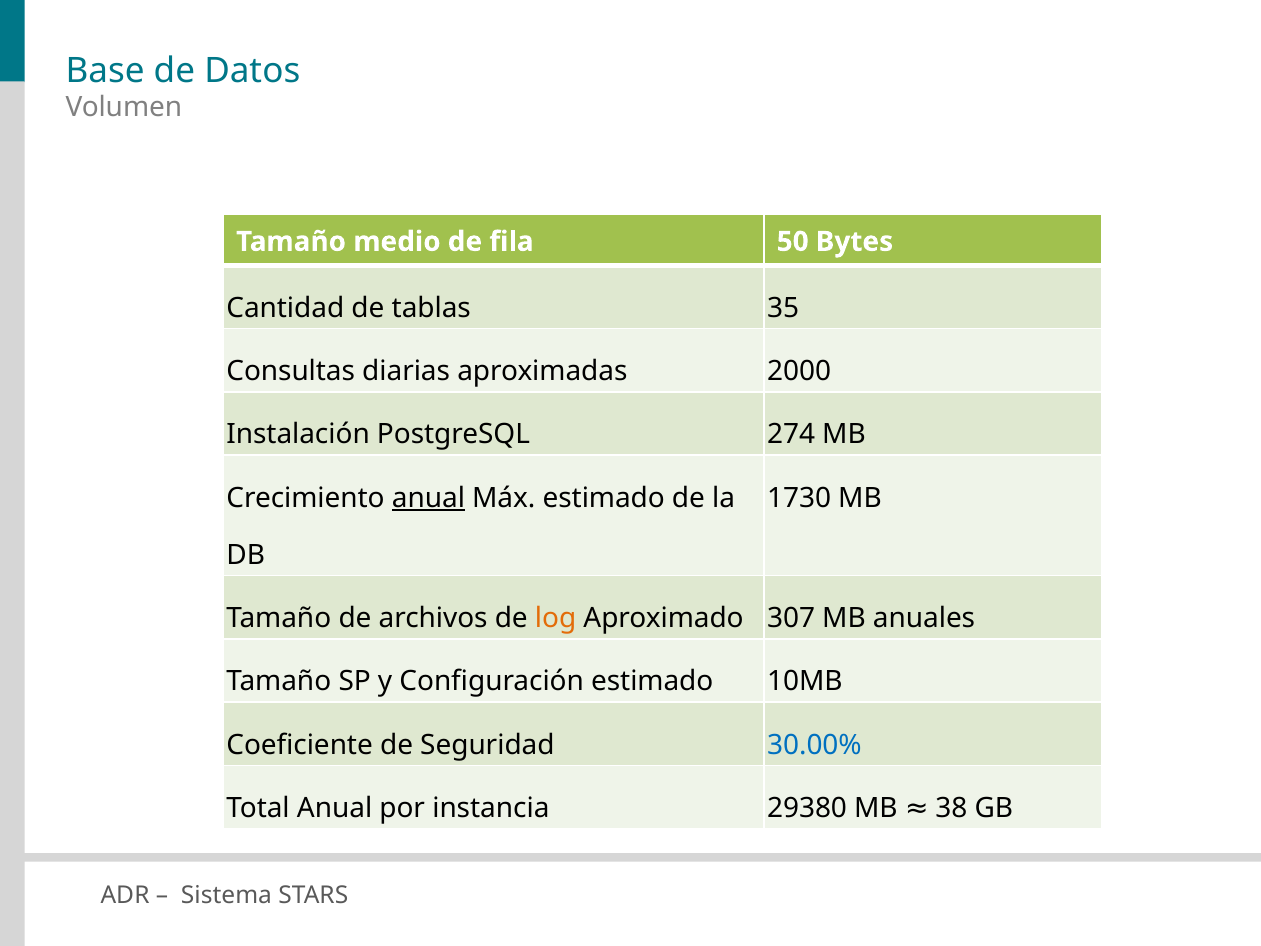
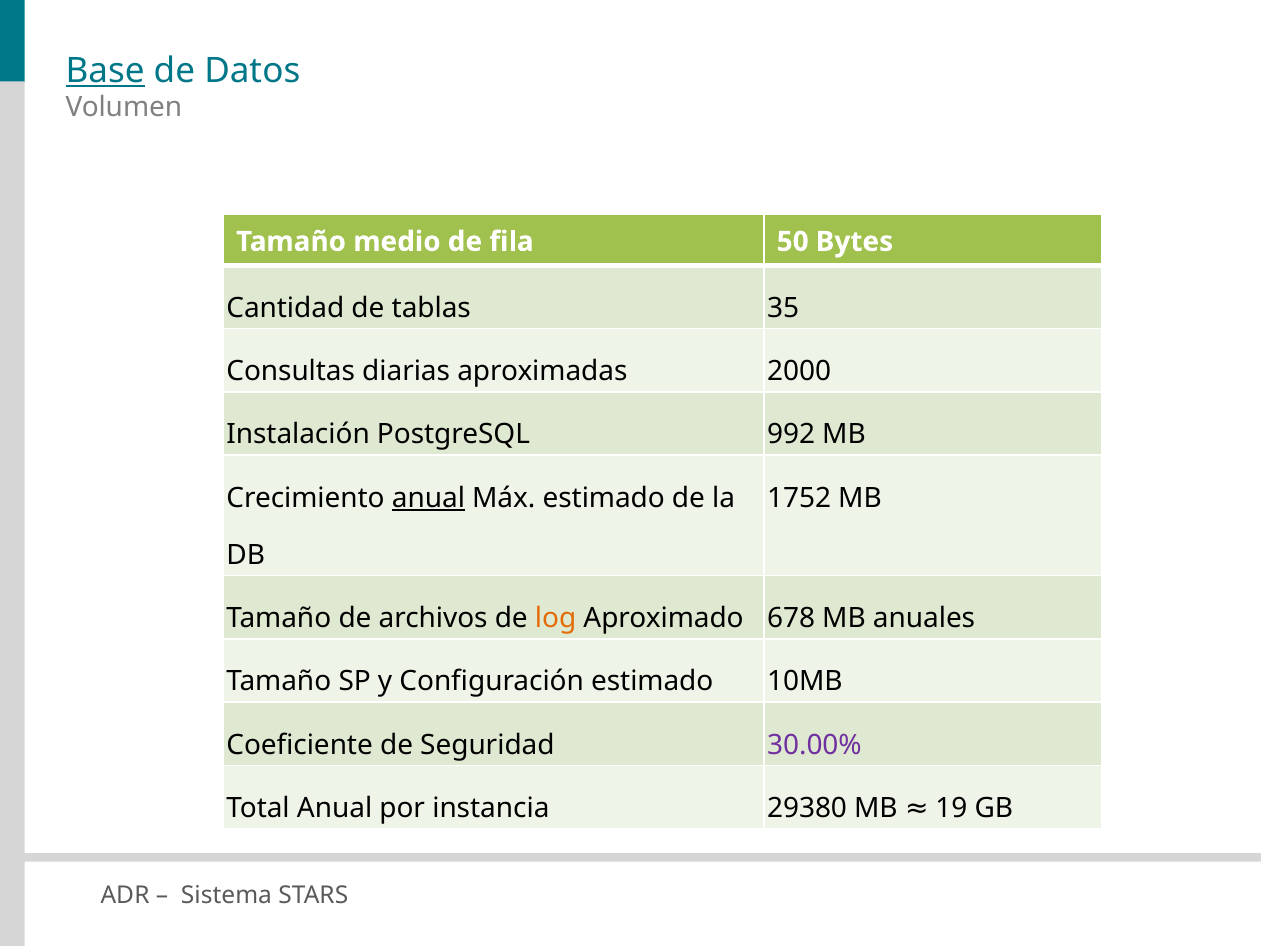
Base underline: none -> present (105, 71)
274: 274 -> 992 (791, 435)
1730: 1730 -> 1752 (799, 498)
307: 307 -> 678 (791, 618)
30.00% colour: blue -> purple (814, 745)
38: 38 -> 19 (951, 808)
